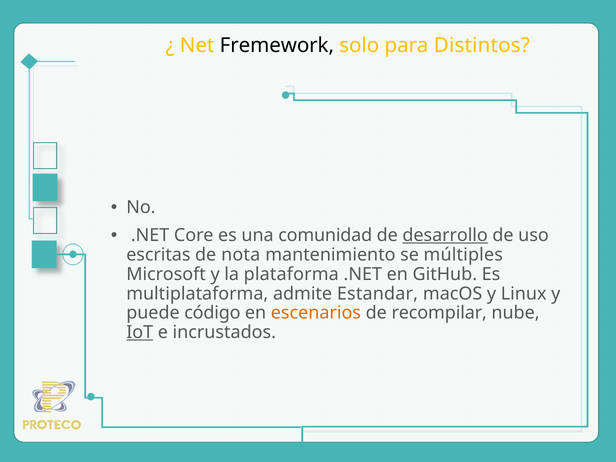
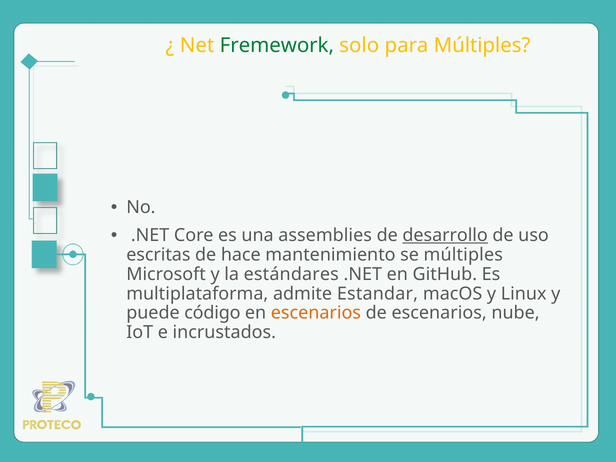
Fremework colour: black -> green (277, 45)
para Distintos: Distintos -> Múltiples (482, 45)
comunidad: comunidad -> assemblies (325, 235)
nota: nota -> hace (241, 255)
plataforma: plataforma -> estándares (291, 274)
de recompilar: recompilar -> escenarios (439, 313)
IoT underline: present -> none (140, 332)
